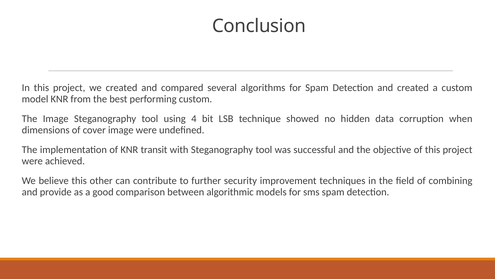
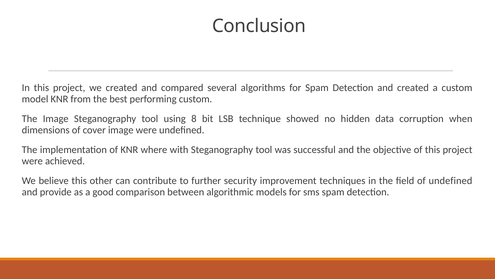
4: 4 -> 8 (194, 118)
transit: transit -> where (154, 149)
of combining: combining -> undefined (450, 180)
